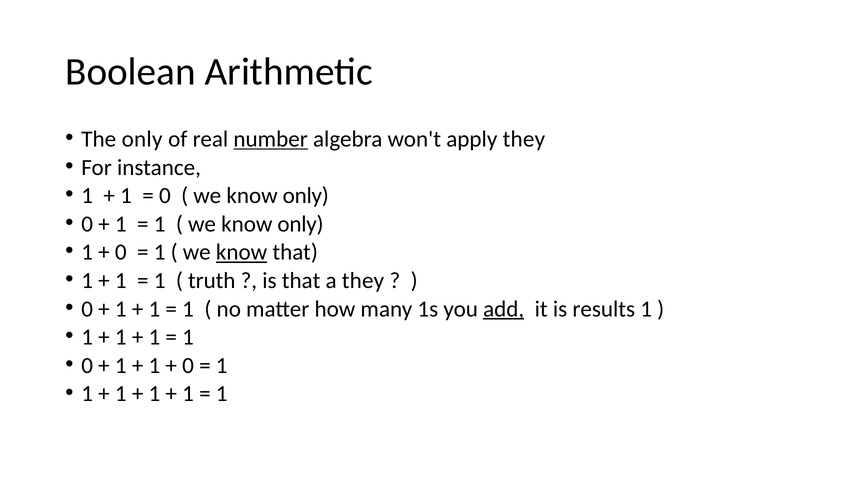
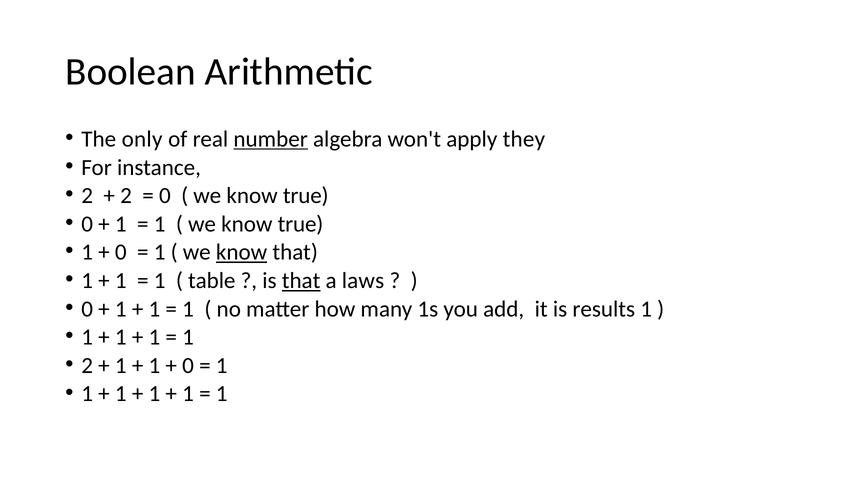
1: 1 -> 2 (87, 196)
1: 1 -> 2 (126, 196)
only: only -> true (306, 196)
only: only -> true (300, 224)
truth: truth -> table (212, 281)
that underline: none -> present (301, 281)
a they: they -> laws (363, 281)
add underline: present -> none (504, 309)
0: 0 -> 2 (87, 366)
